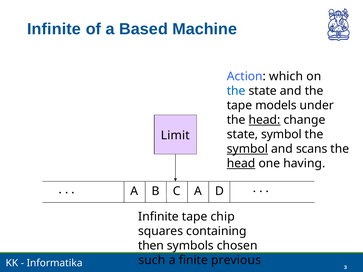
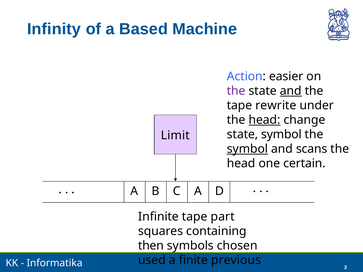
Infinite: Infinite -> Infinity (54, 29)
which: which -> easier (286, 76)
the colour: blue -> purple (236, 91)
and underline: none -> present (291, 91)
models: models -> rewrite (276, 105)
head underline: present -> none (241, 164)
having: having -> certain (304, 164)
chip: chip -> part (223, 217)
such: such -> used (152, 260)
